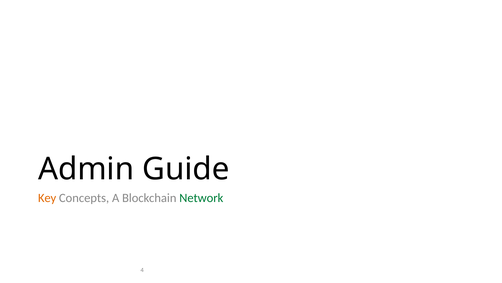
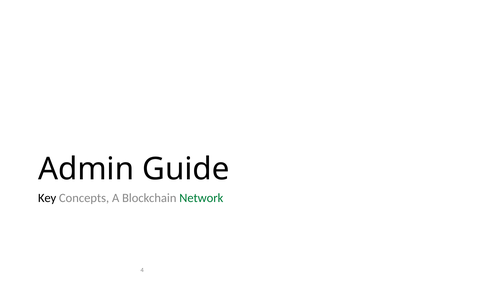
Key colour: orange -> black (47, 198)
